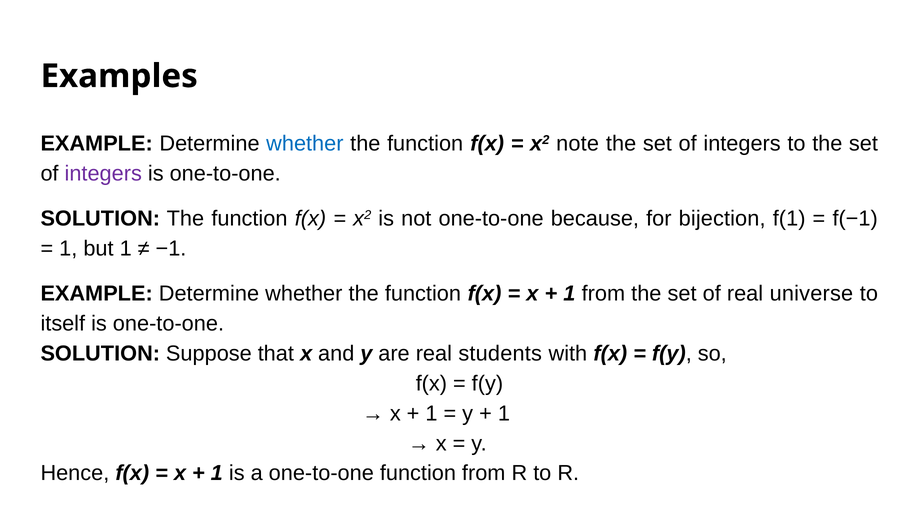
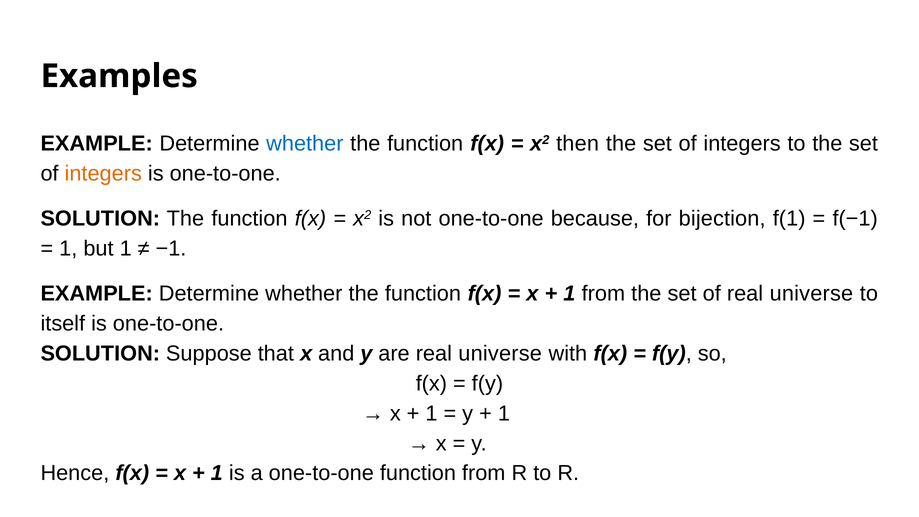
note: note -> then (578, 143)
integers colour: purple -> orange (103, 173)
are real students: students -> universe (500, 354)
